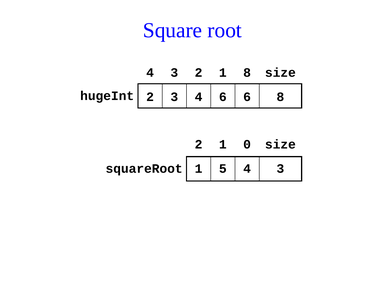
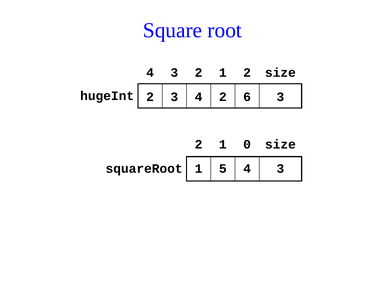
1 8: 8 -> 2 (247, 73)
4 6: 6 -> 2 (223, 97)
6 8: 8 -> 3 (280, 97)
